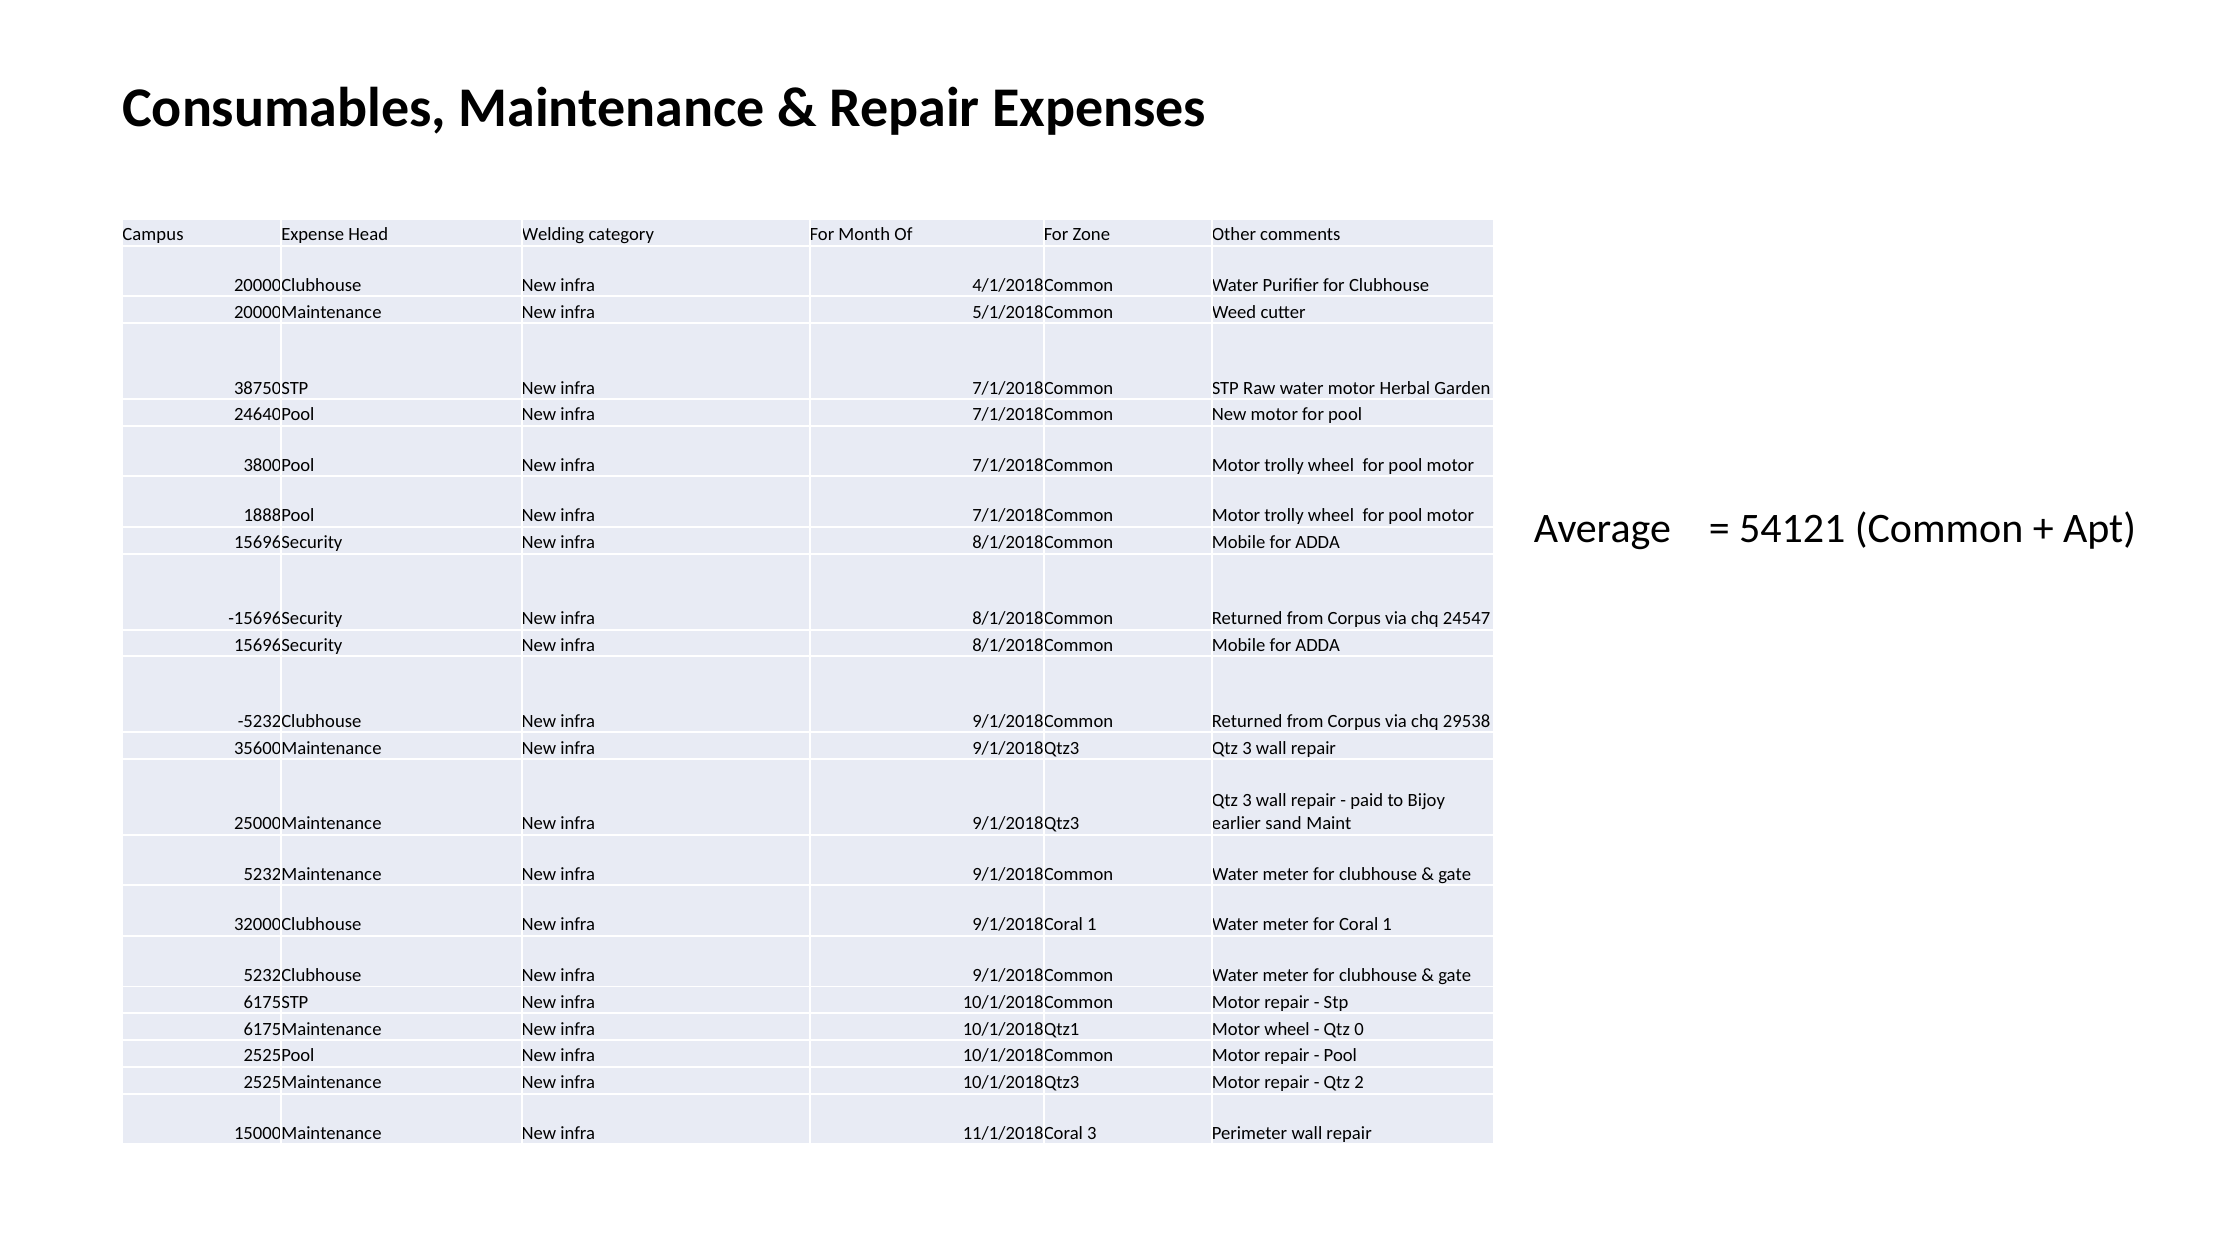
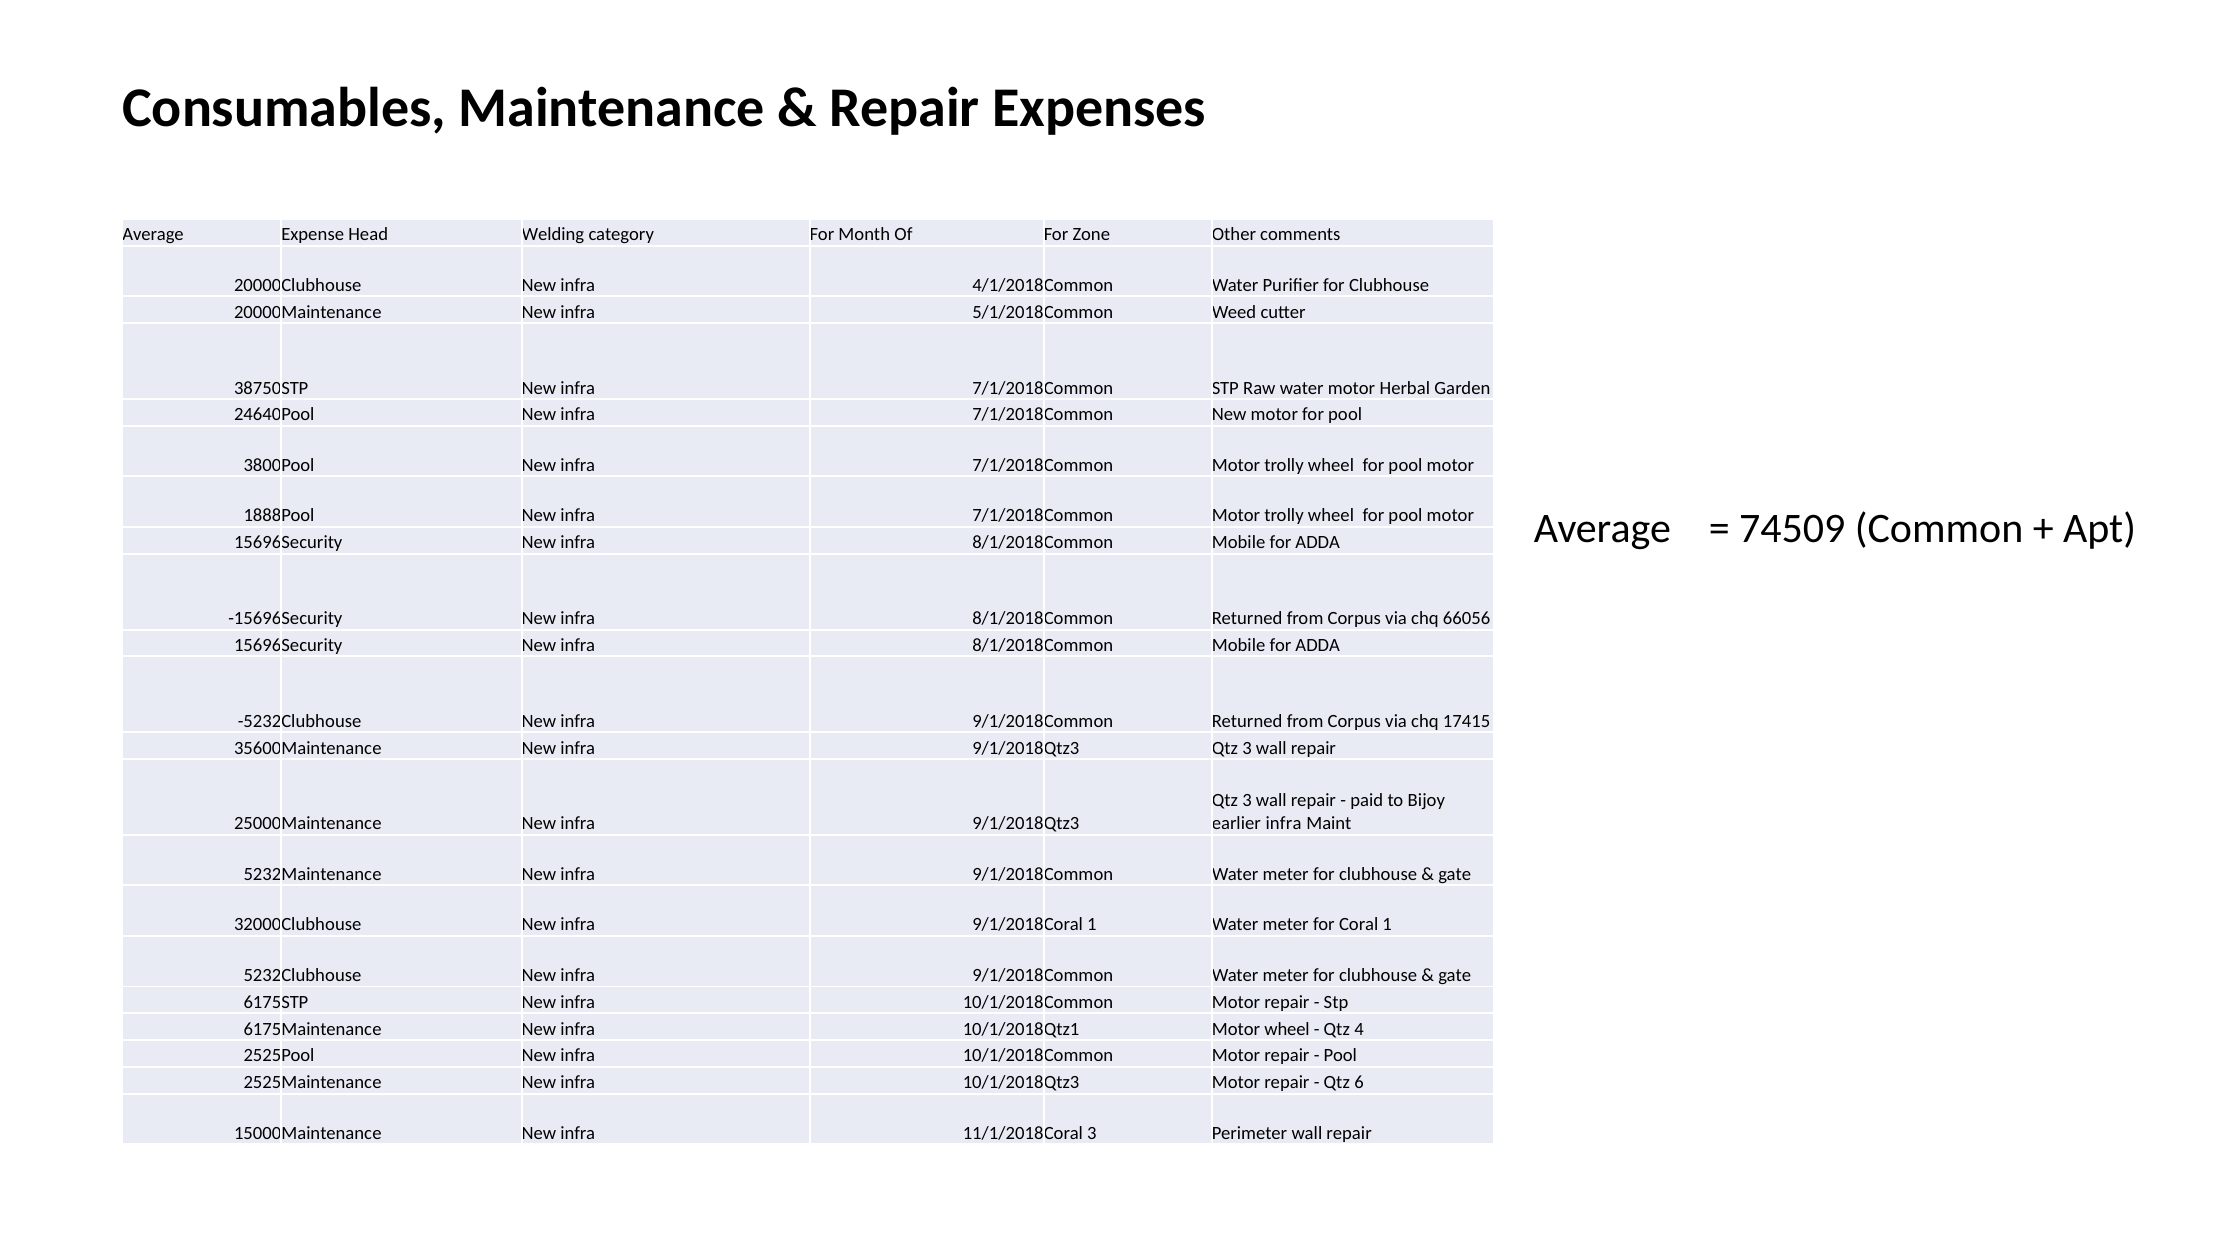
Campus: Campus -> Average (153, 235)
54121: 54121 -> 74509 (1792, 529)
24547: 24547 -> 66056 (1467, 618)
29538: 29538 -> 17415 (1467, 721)
earlier sand: sand -> infra (1283, 824)
0: 0 -> 4 (1359, 1029)
2: 2 -> 6 (1359, 1082)
